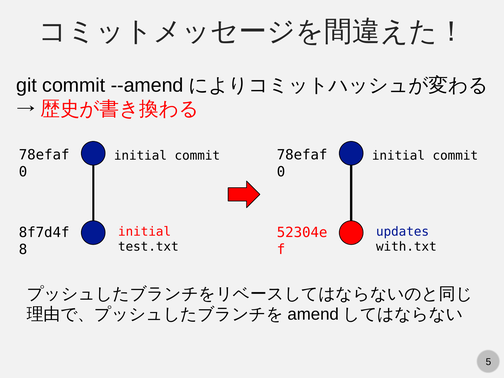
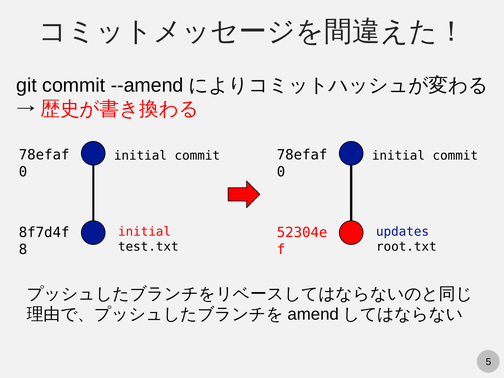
with.txt: with.txt -> root.txt (406, 247)
